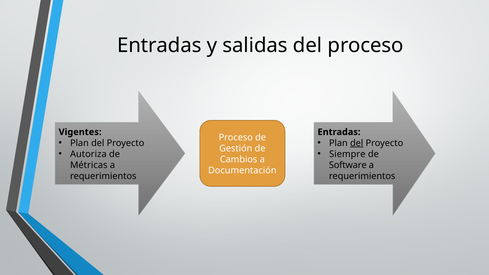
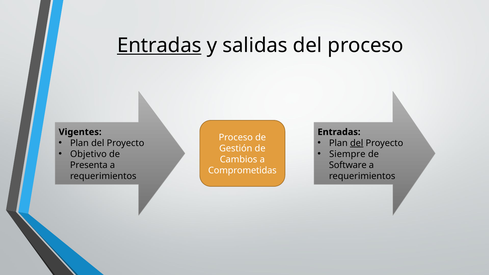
Entradas underline: none -> present (159, 45)
Autoriza: Autoriza -> Objetivo (88, 154)
Métricas: Métricas -> Presenta (89, 165)
Documentación: Documentación -> Comprometidas (242, 171)
